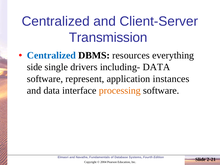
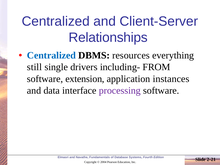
Transmission: Transmission -> Relationships (108, 37)
side: side -> still (34, 67)
including- DATA: DATA -> FROM (156, 67)
represent: represent -> extension (85, 79)
processing colour: orange -> purple (120, 91)
